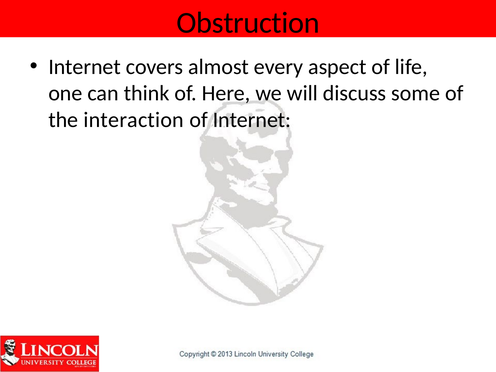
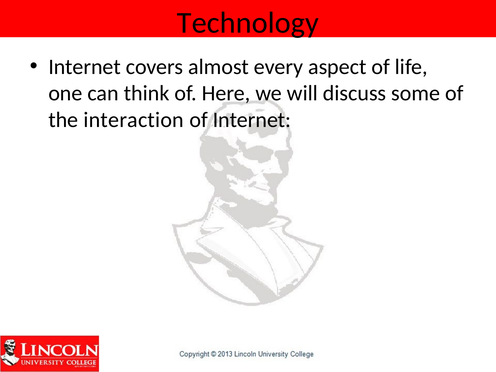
Obstruction: Obstruction -> Technology (248, 23)
